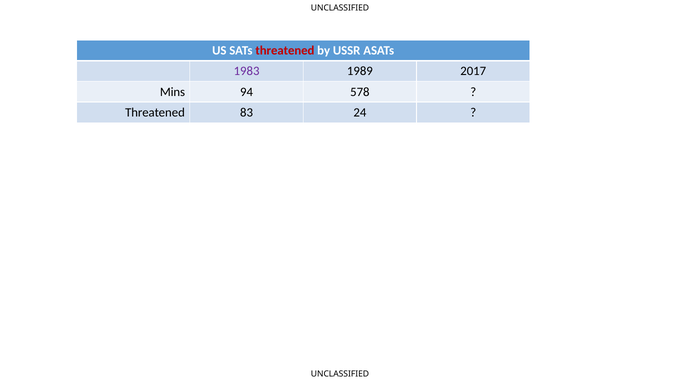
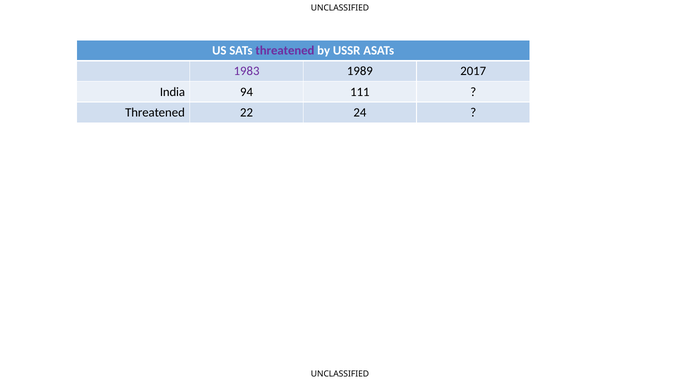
threatened colour: red -> purple (285, 51)
Mins: Mins -> India (172, 92)
578: 578 -> 111 (360, 92)
83: 83 -> 22 (247, 113)
